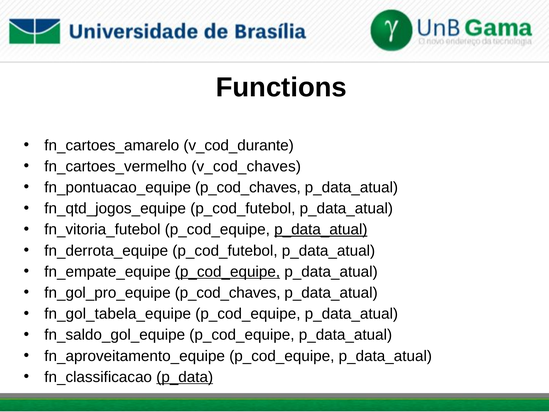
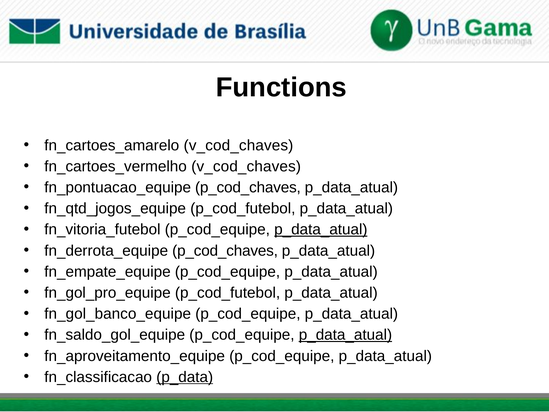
fn_cartoes_amarelo v_cod_durante: v_cod_durante -> v_cod_chaves (238, 145)
fn_derrota_equipe p_cod_futebol: p_cod_futebol -> p_cod_chaves (225, 251)
p_cod_equipe underline: present -> none (227, 272)
fn_gol_pro_equipe p_cod_chaves: p_cod_chaves -> p_cod_futebol (228, 293)
fn_gol_tabela_equipe: fn_gol_tabela_equipe -> fn_gol_banco_equipe (118, 314)
p_data_atual underline: none -> present (345, 335)
